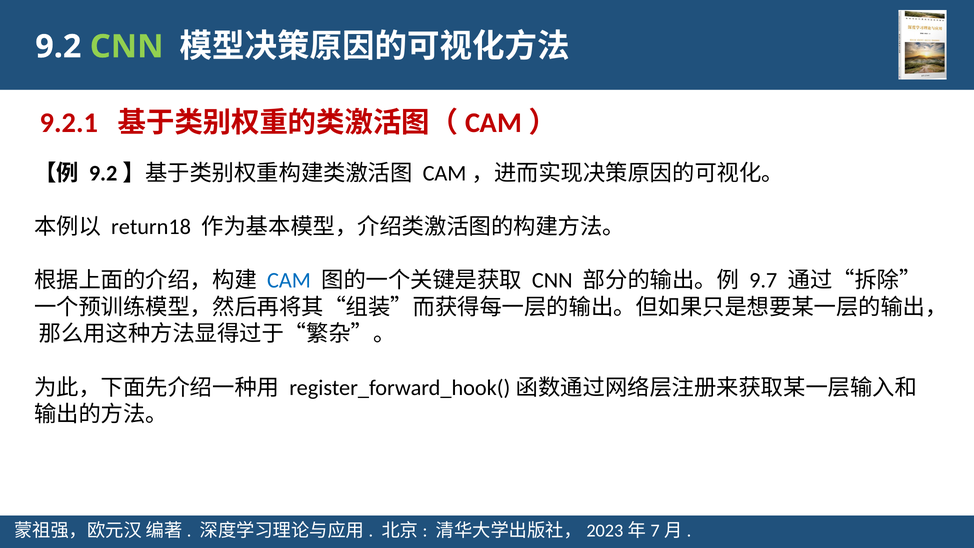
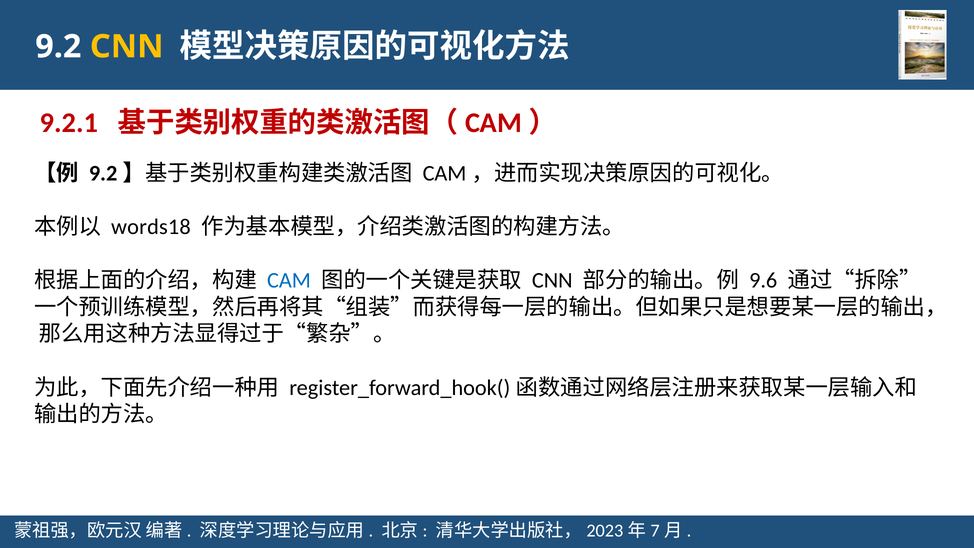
CNN colour: light green -> yellow (127, 47)
return18: return18 -> words18 (151, 227)
9.7: 9.7 -> 9.6 (763, 280)
